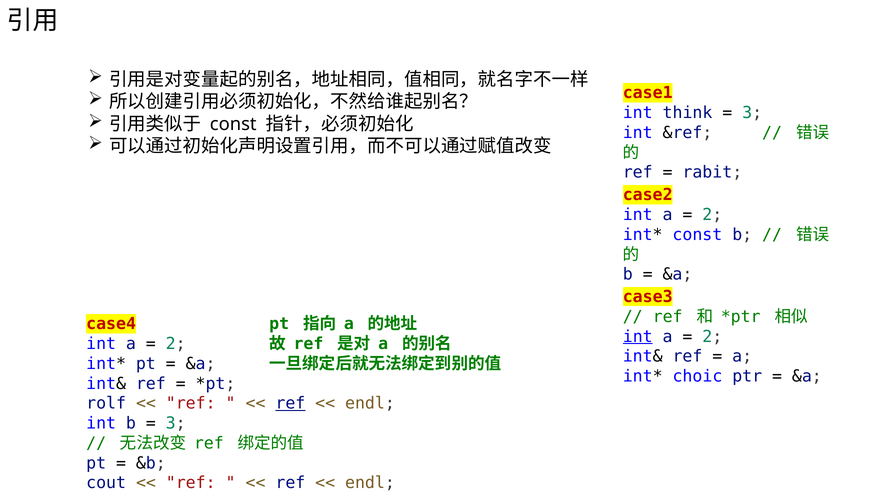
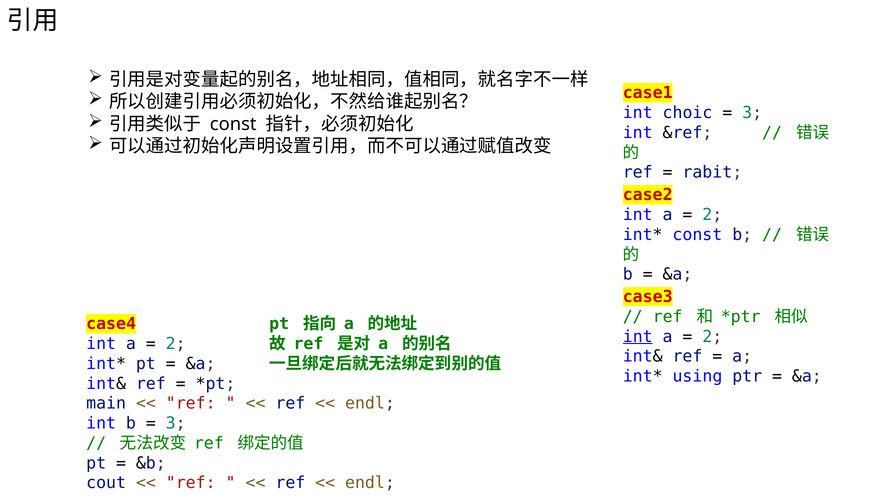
think: think -> choic (688, 113)
choic: choic -> using (697, 377)
rolf: rolf -> main (106, 404)
ref underline: present -> none (290, 404)
